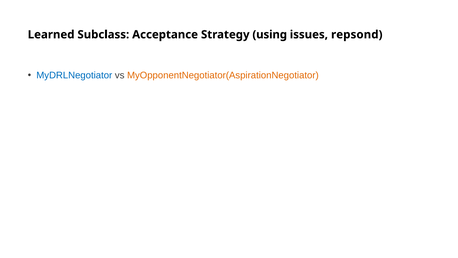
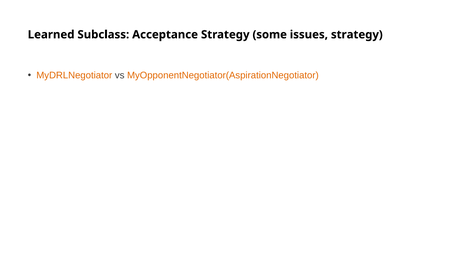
using: using -> some (270, 35)
issues repsond: repsond -> strategy (357, 35)
MyDRLNegotiator colour: blue -> orange (74, 75)
